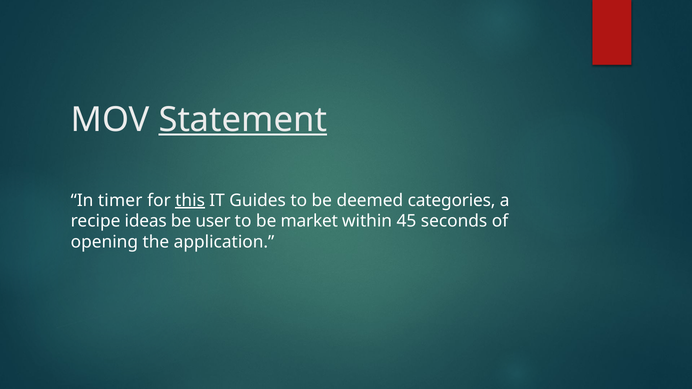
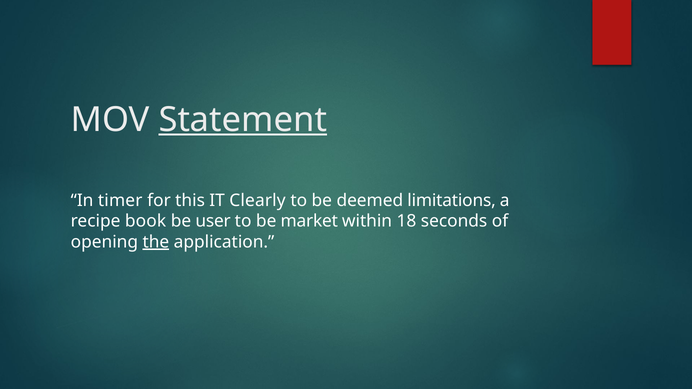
this underline: present -> none (190, 200)
Guides: Guides -> Clearly (258, 200)
categories: categories -> limitations (452, 200)
ideas: ideas -> book (146, 221)
45: 45 -> 18 (406, 221)
the underline: none -> present (156, 242)
